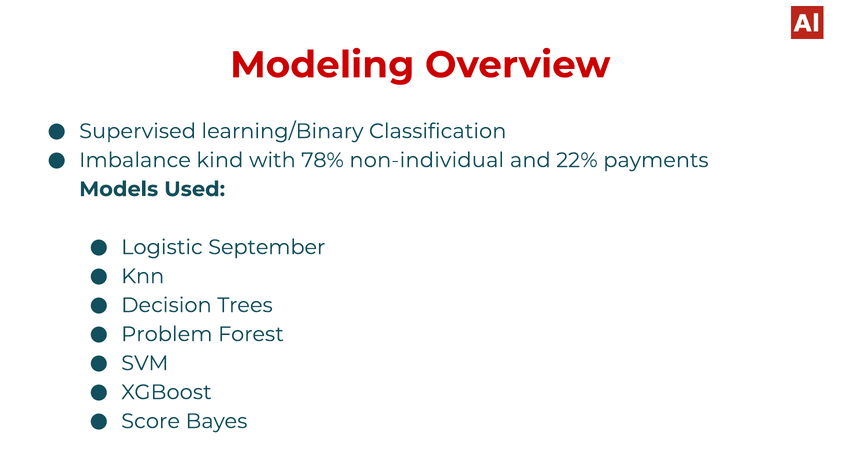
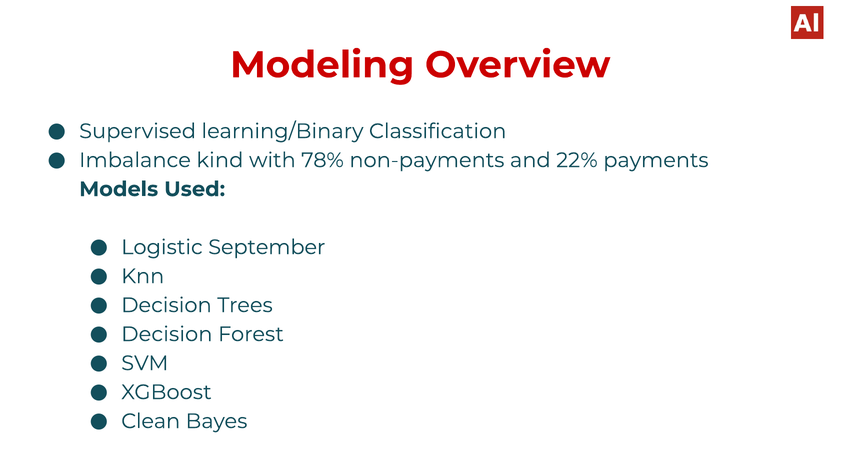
non-individual: non-individual -> non-payments (427, 160)
Problem: Problem -> Decision (167, 334)
Score: Score -> Clean (151, 421)
